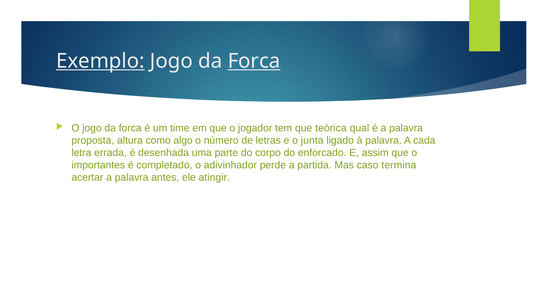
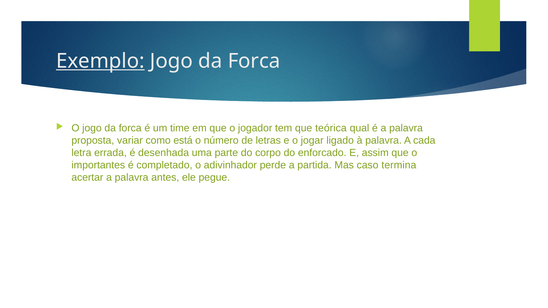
Forca underline: present -> none (254, 61)
altura: altura -> variar (130, 141)
algo: algo -> está (183, 141)
junta: junta -> jogar (312, 141)
atingir: atingir -> pegue (214, 178)
